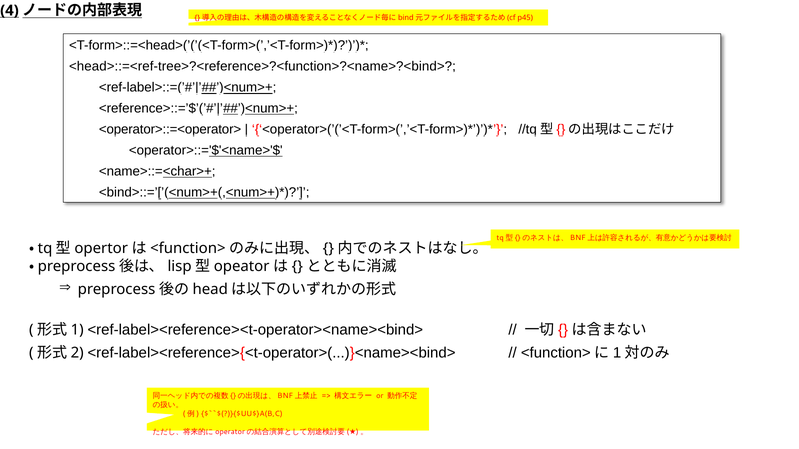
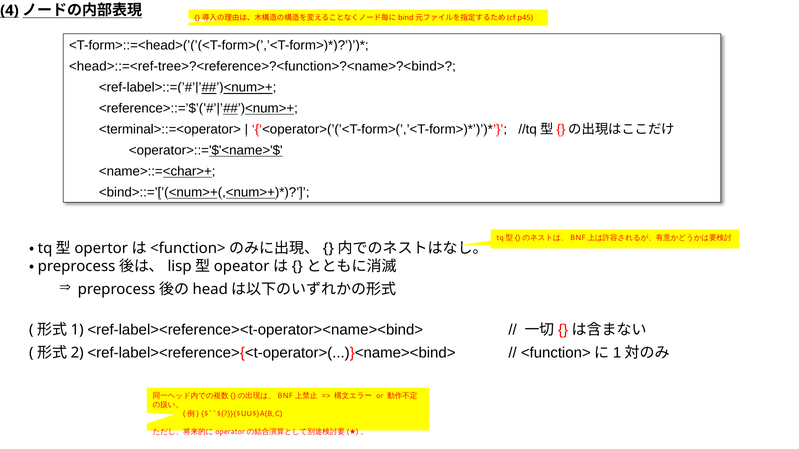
<operator>::=<operator>: <operator>::=<operator> -> <terminal>::=<operator> (170, 130)
